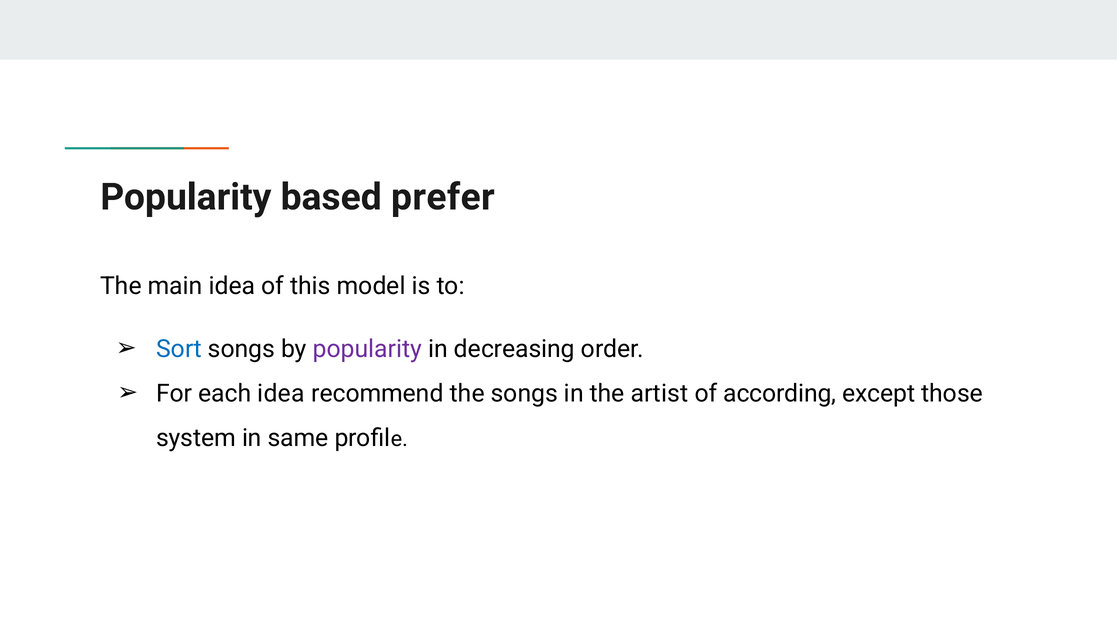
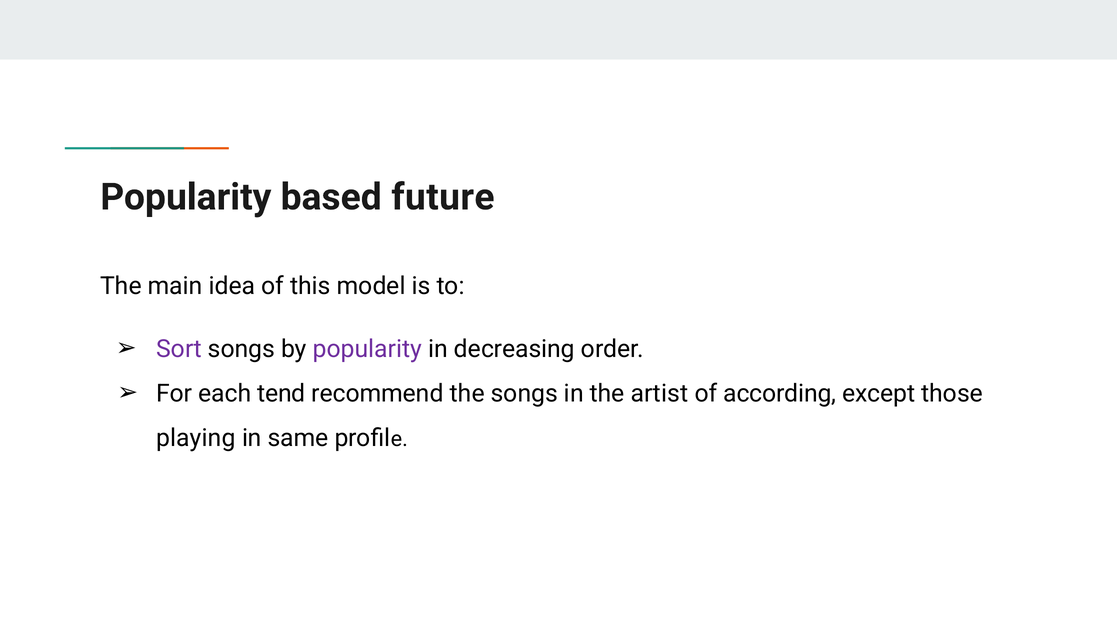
prefer: prefer -> future (443, 197)
Sort colour: blue -> purple (179, 349)
each idea: idea -> tend (281, 394)
system: system -> playing (196, 439)
